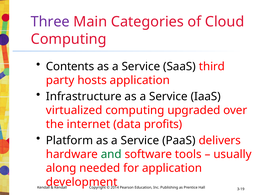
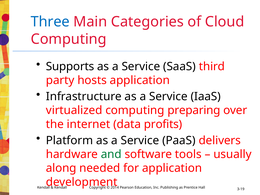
Three colour: purple -> blue (50, 22)
Contents: Contents -> Supports (70, 66)
upgraded: upgraded -> preparing (194, 110)
